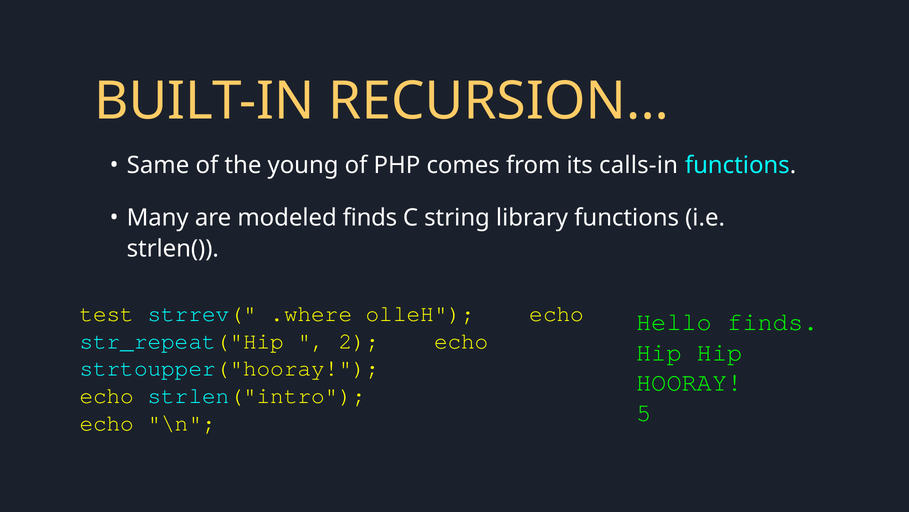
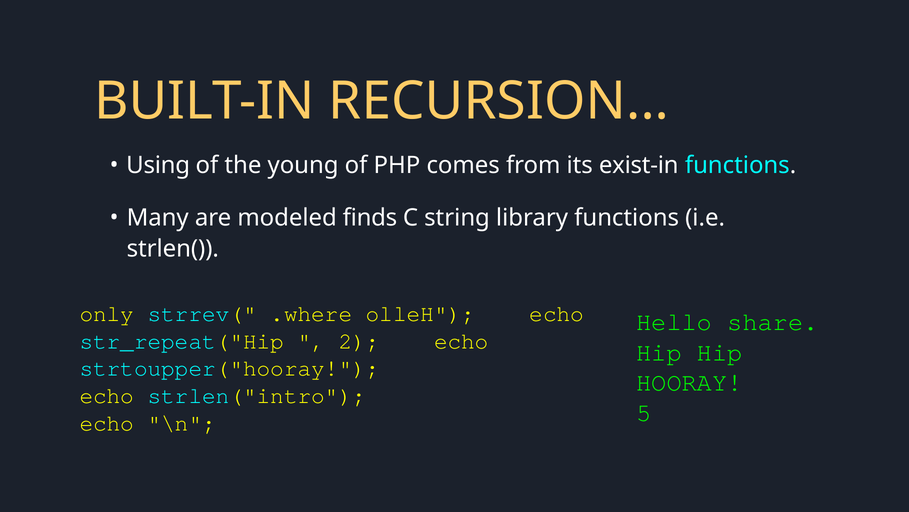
Same: Same -> Using (158, 165)
calls-in: calls-in -> exist-in (639, 165)
test: test -> only (107, 313)
Hello finds: finds -> share (773, 321)
